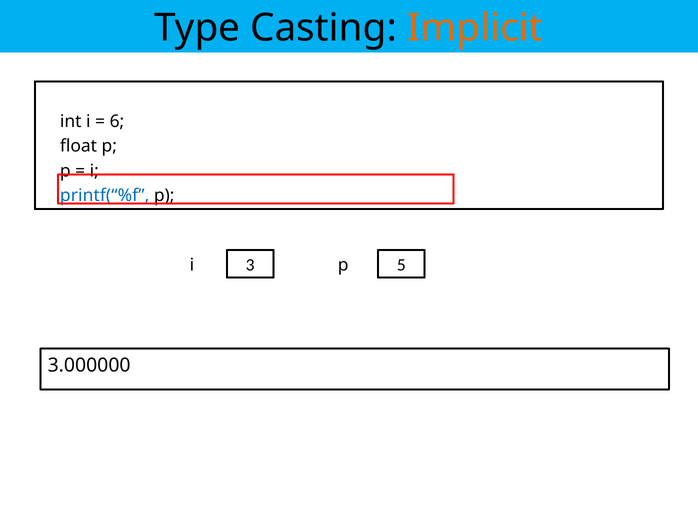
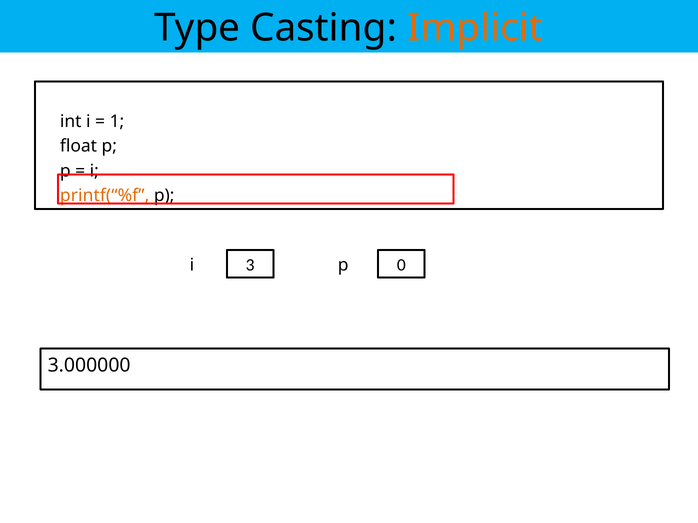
6: 6 -> 1 (117, 121)
printf(“%f colour: blue -> orange (105, 196)
5: 5 -> 0 (401, 265)
